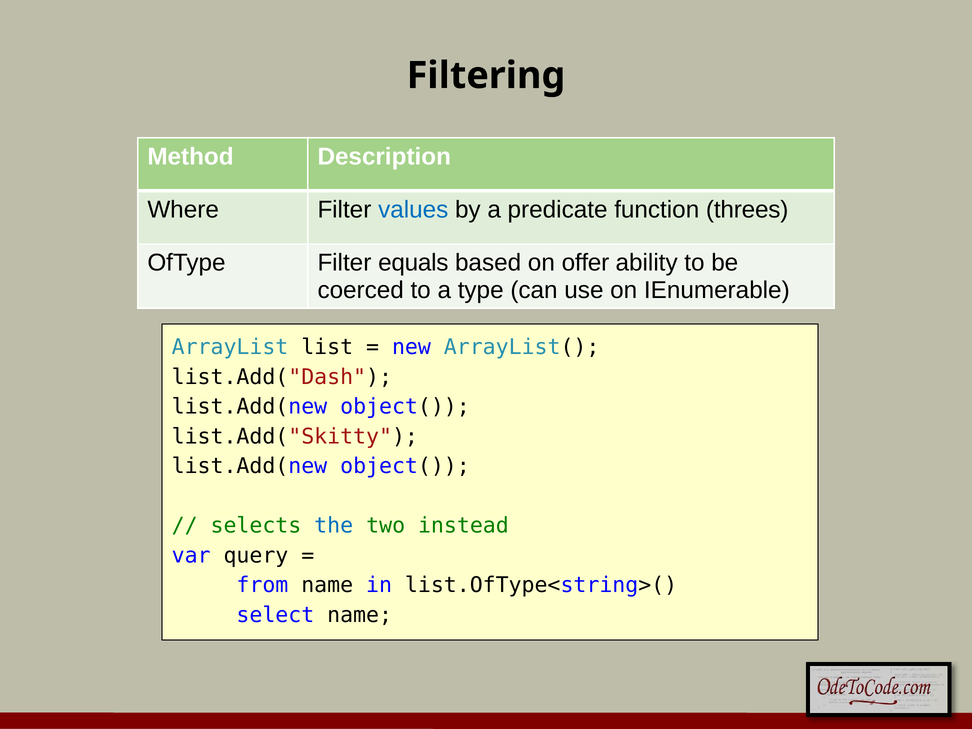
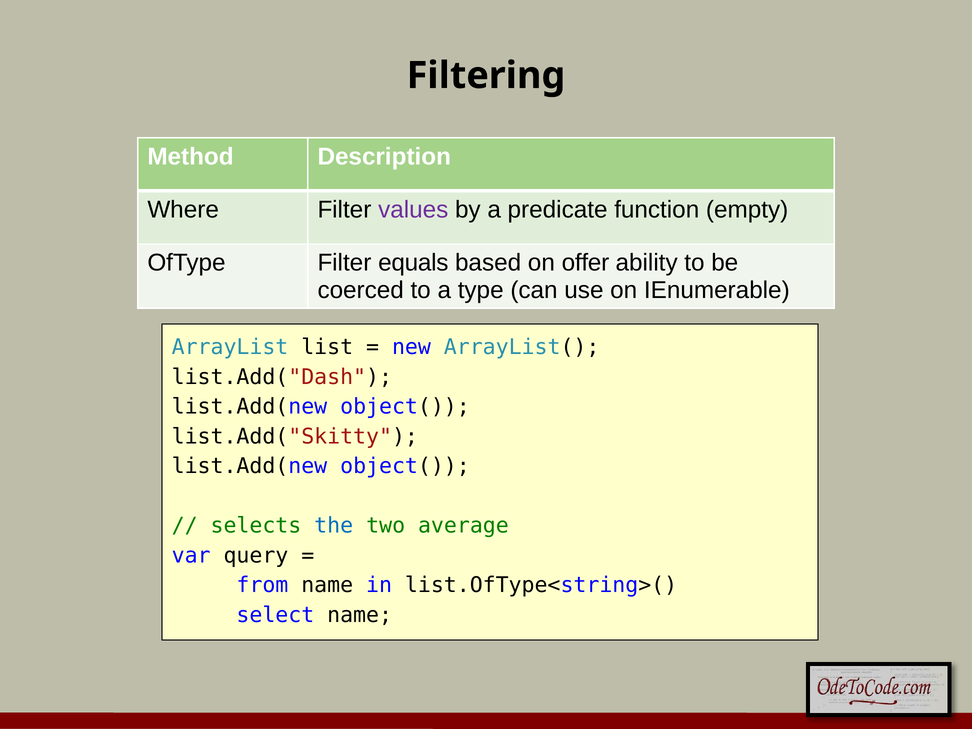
values colour: blue -> purple (413, 210)
threes: threes -> empty (747, 210)
instead: instead -> average (463, 526)
